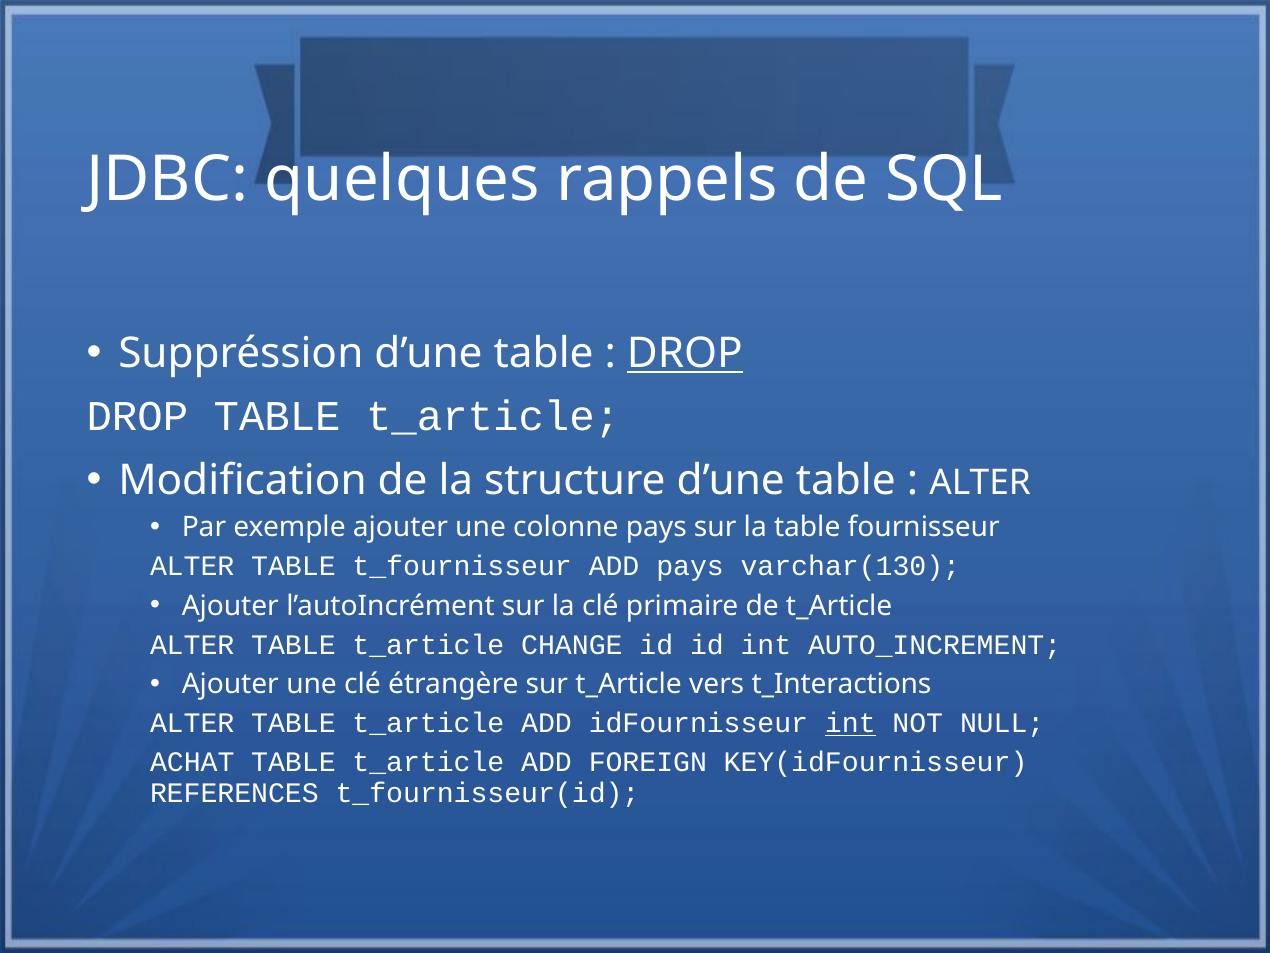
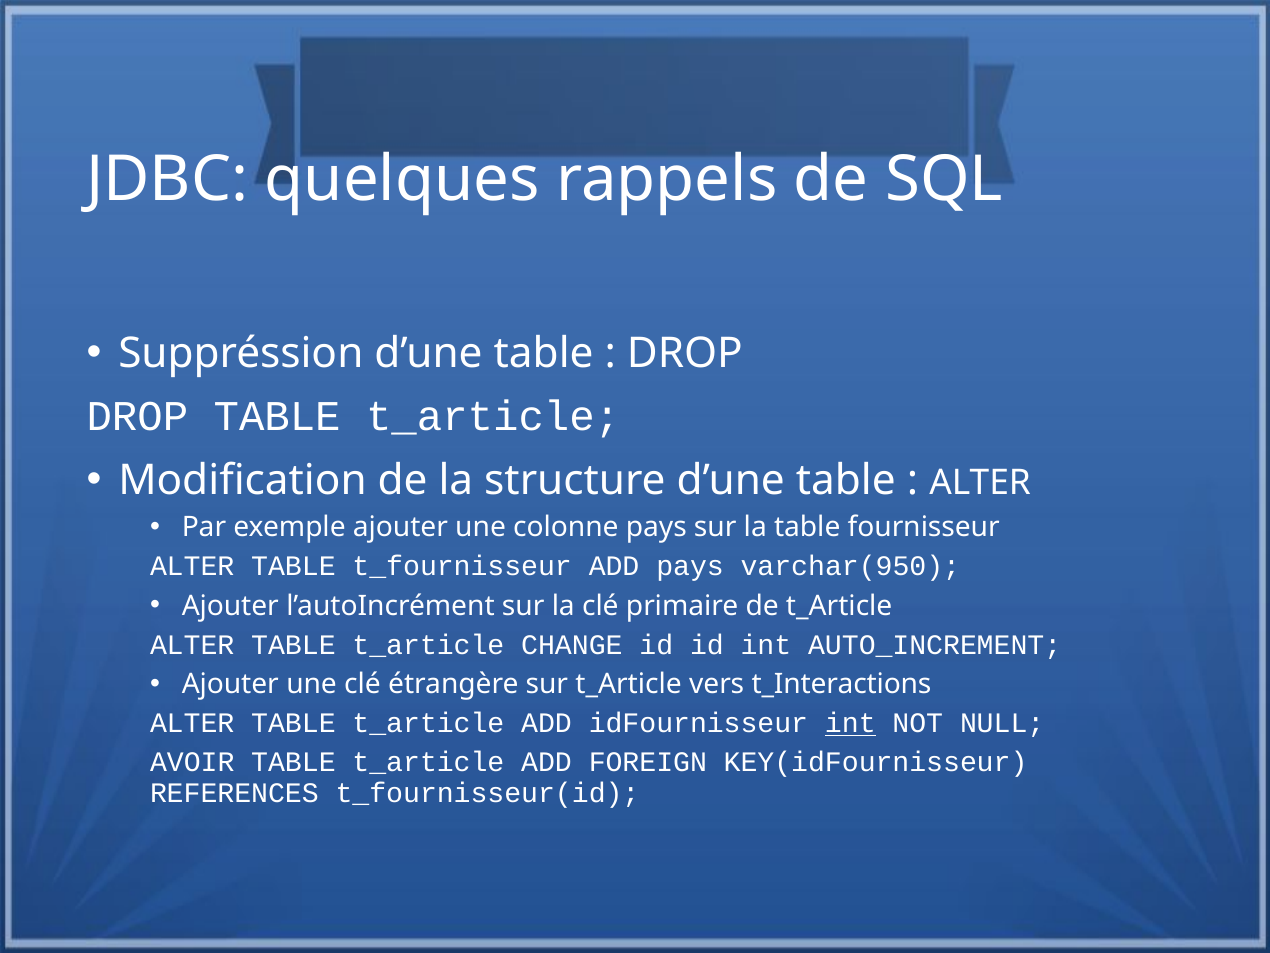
DROP underline: present -> none (685, 353)
varchar(130: varchar(130 -> varchar(950 (850, 566)
ACHAT: ACHAT -> AVOIR (192, 762)
